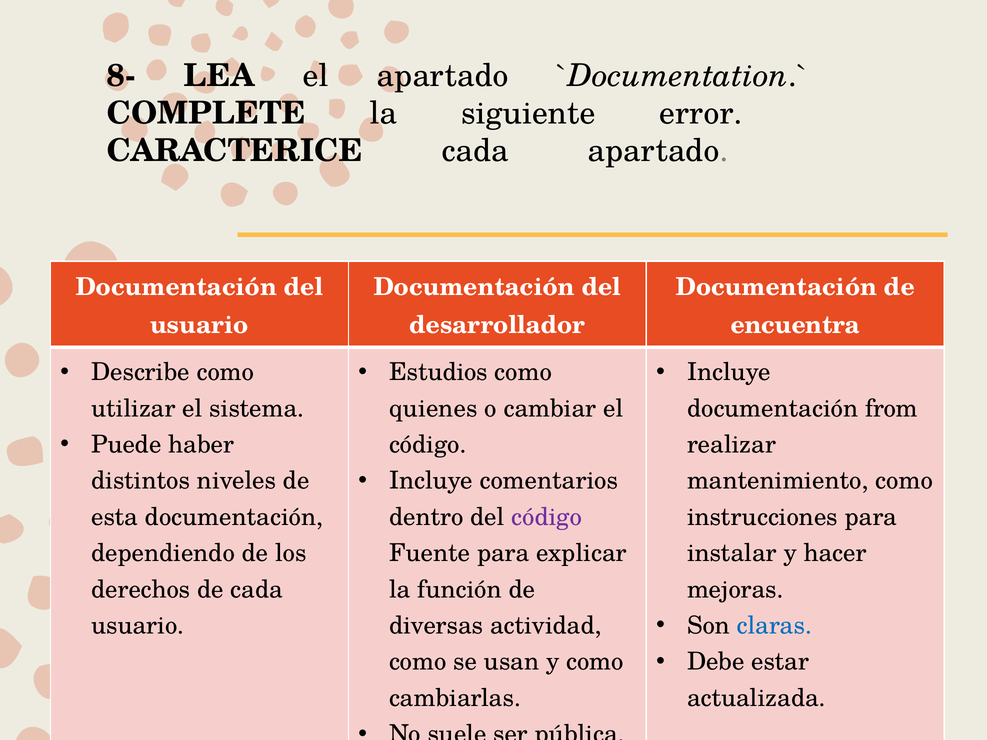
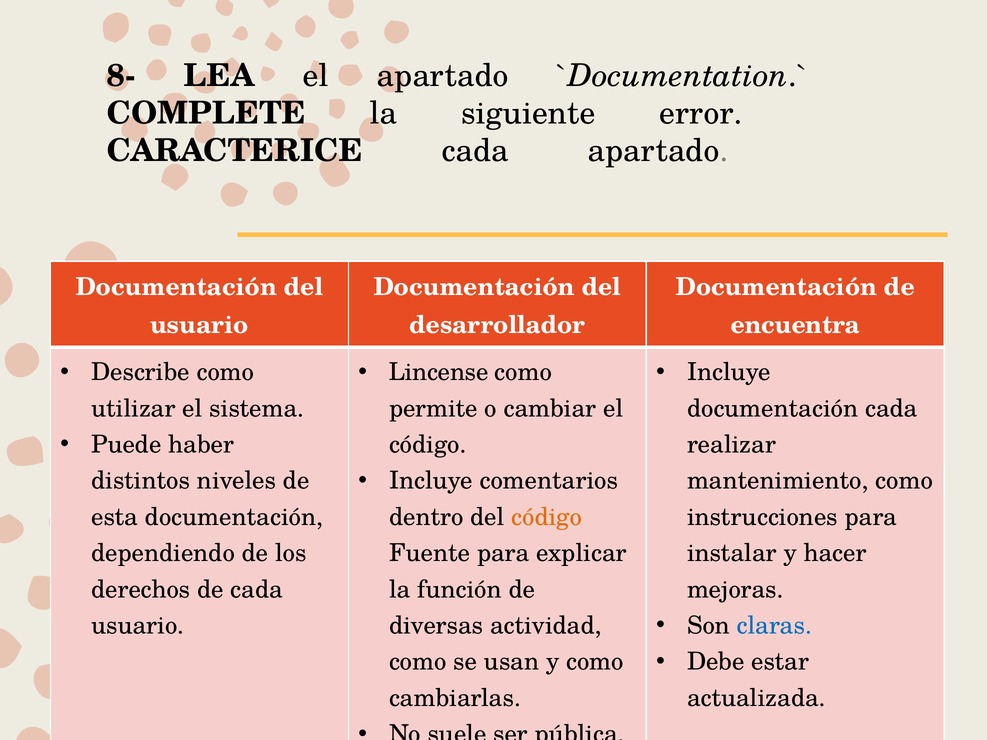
Estudios: Estudios -> Lincense (439, 372)
quienes: quienes -> permite (433, 409)
documentación from: from -> cada (891, 409)
código colour: purple -> orange (547, 517)
